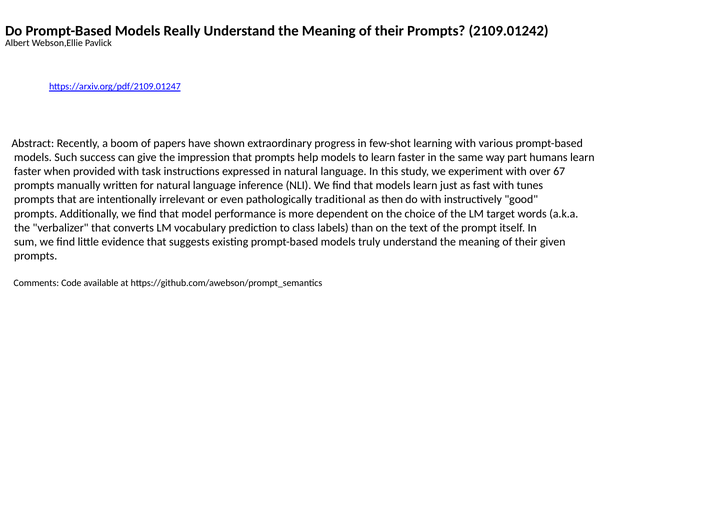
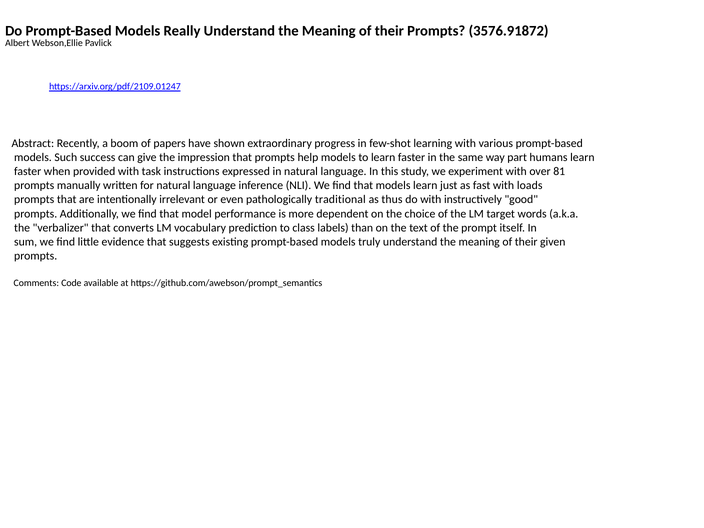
2109.01242: 2109.01242 -> 3576.91872 (509, 31)
67: 67 -> 81 (559, 171)
tunes: tunes -> loads (530, 186)
then: then -> thus (392, 200)
